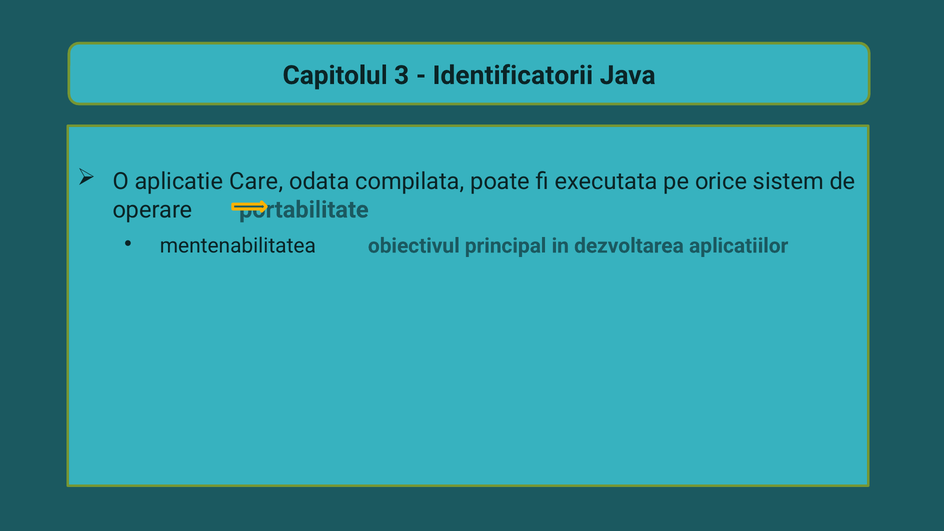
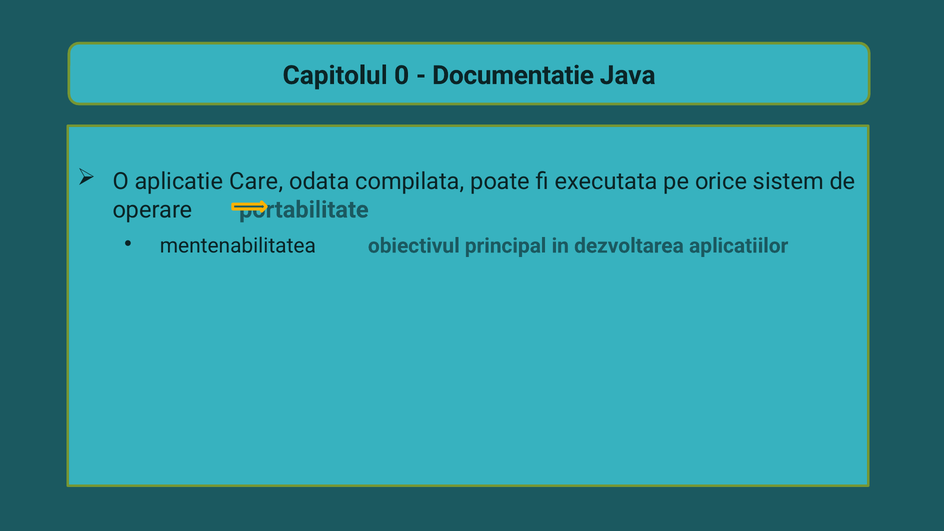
3: 3 -> 0 (402, 75)
Identificatorii: Identificatorii -> Documentatie (513, 75)
